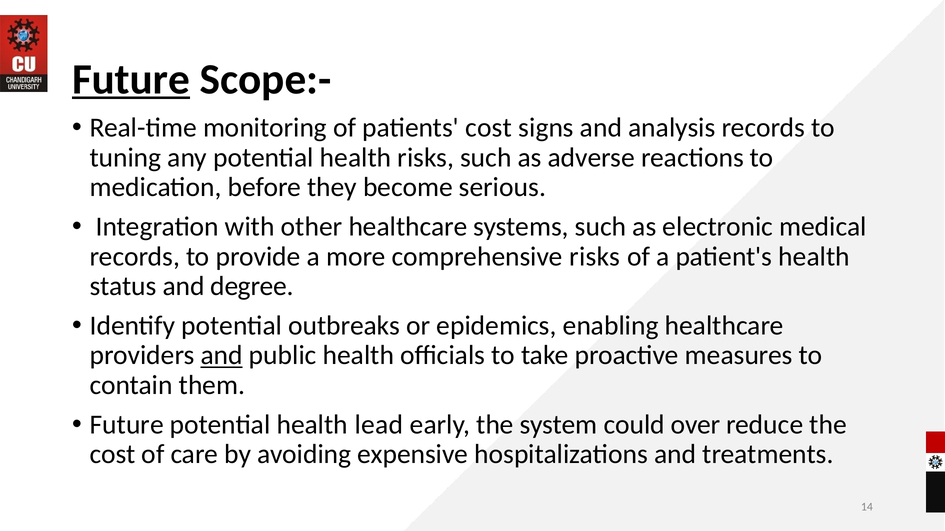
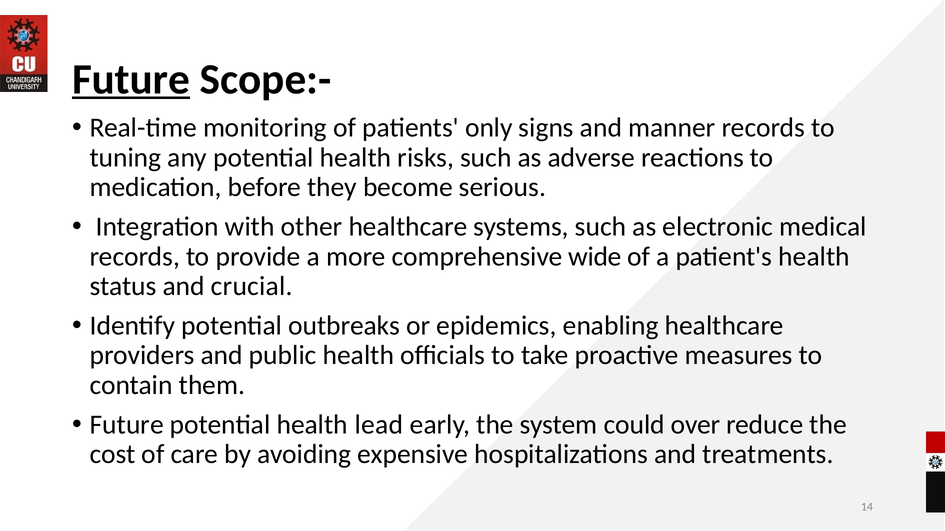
patients cost: cost -> only (489, 128)
analysis: analysis -> manner (672, 128)
comprehensive risks: risks -> wide (595, 257)
degree: degree -> crucial (252, 286)
and underline: present -> none (222, 356)
